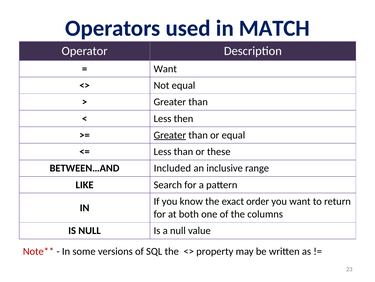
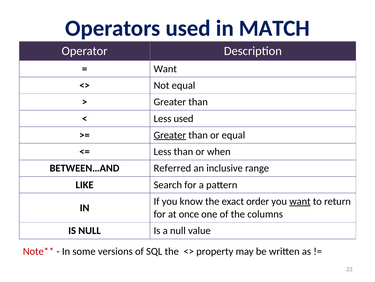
Less then: then -> used (184, 118)
these: these -> when (219, 151)
Included: Included -> Referred (172, 168)
want underline: none -> present (300, 201)
both: both -> once (189, 214)
